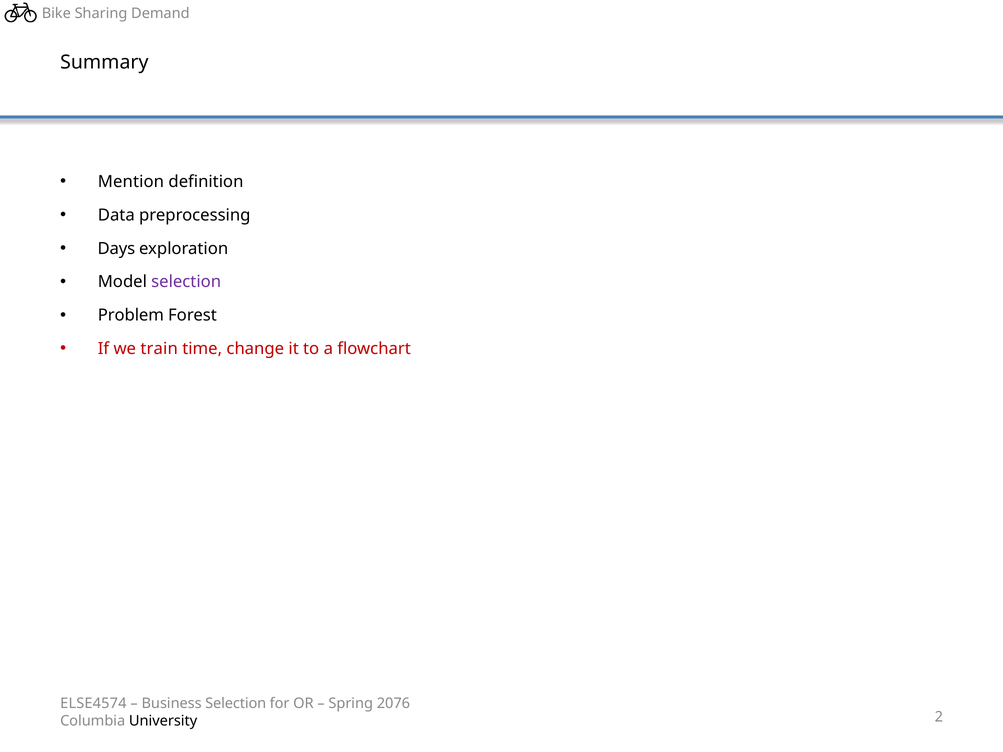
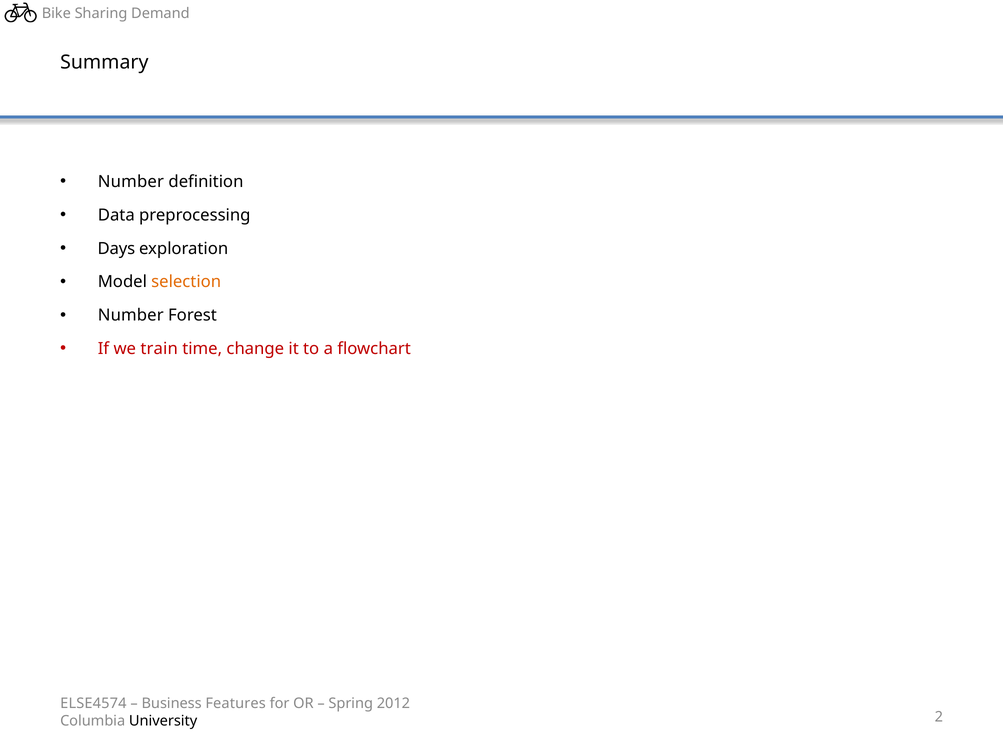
Mention: Mention -> Number (131, 182)
selection colour: purple -> orange (186, 282)
Problem: Problem -> Number (131, 316)
Business Selection: Selection -> Features (236, 704)
2076: 2076 -> 2012 (393, 704)
